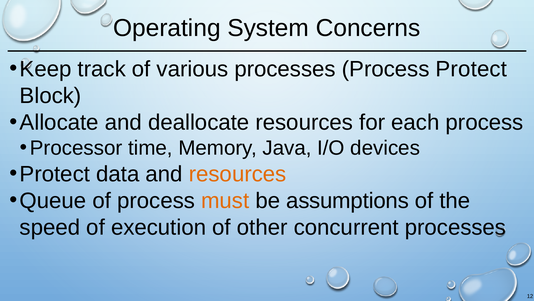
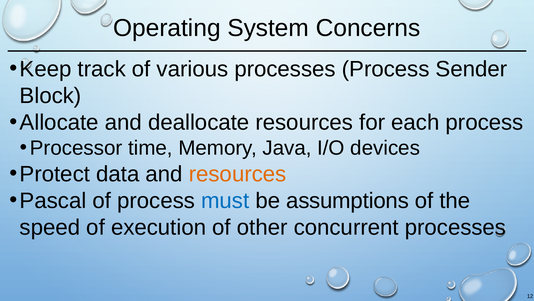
Process Protect: Protect -> Sender (471, 69)
Queue: Queue -> Pascal (53, 200)
must colour: orange -> blue (225, 200)
